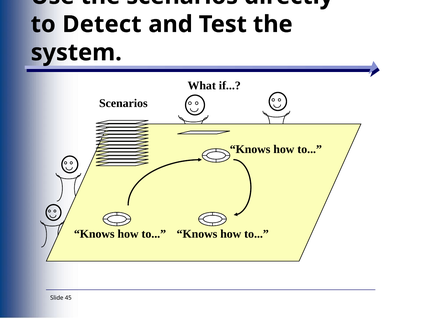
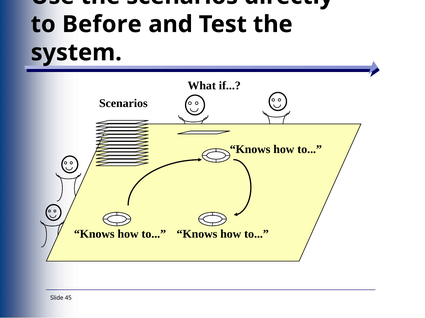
Detect: Detect -> Before (102, 24)
